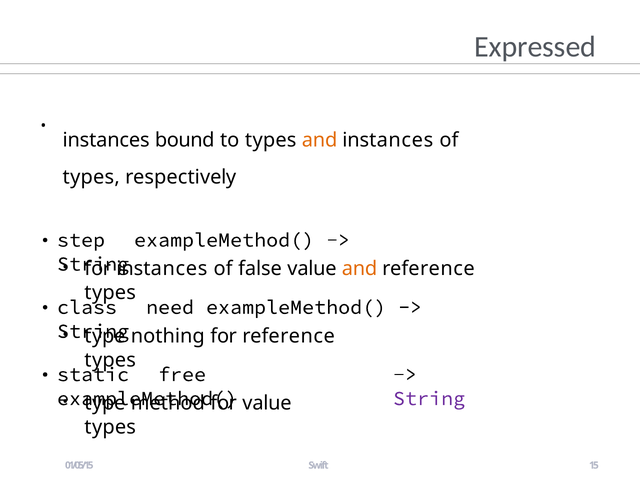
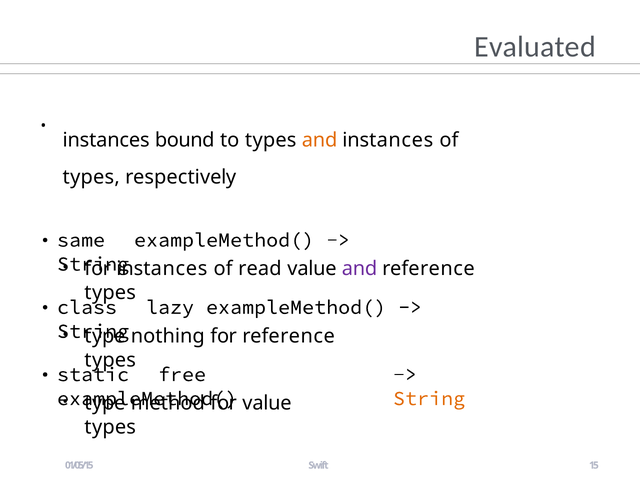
Expressed: Expressed -> Evaluated (535, 47)
step: step -> same (81, 240)
false: false -> read (260, 269)
and colour: orange -> purple (360, 269)
need: need -> lazy (170, 307)
String colour: purple -> orange (429, 398)
